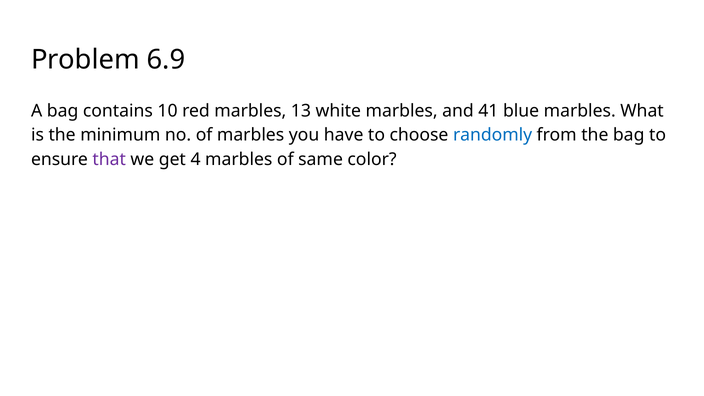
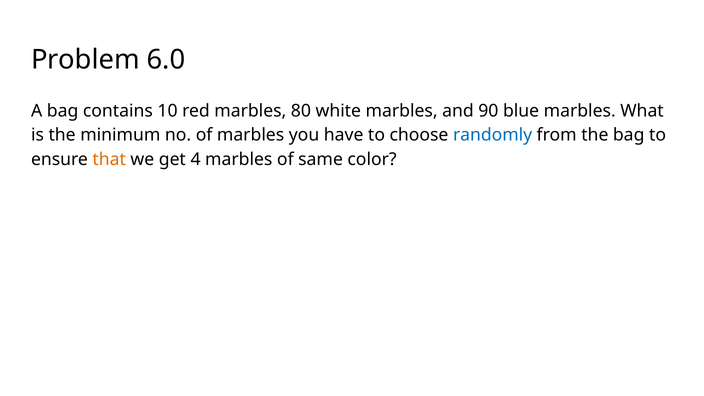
6.9: 6.9 -> 6.0 (166, 60)
13: 13 -> 80 (301, 111)
41: 41 -> 90 (488, 111)
that colour: purple -> orange (109, 159)
